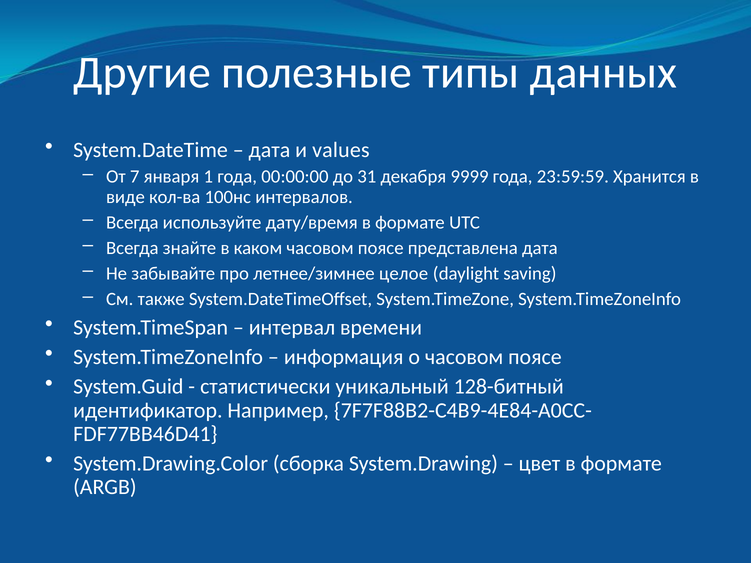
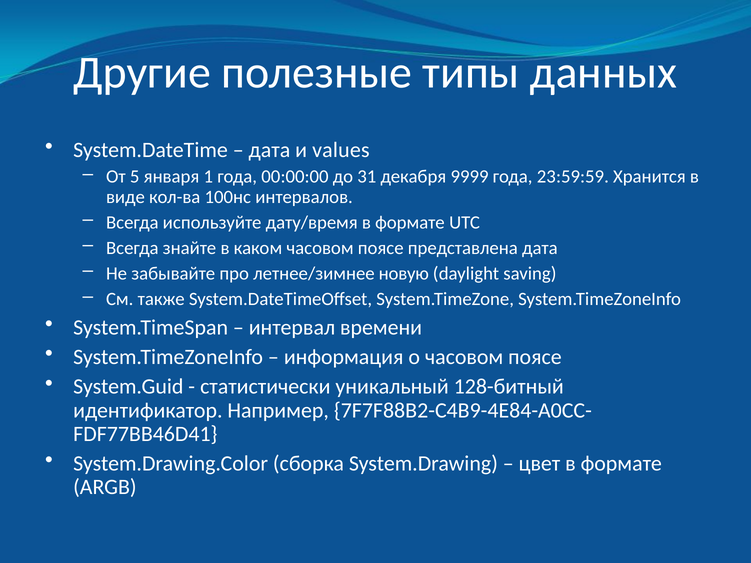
7: 7 -> 5 (135, 177)
целое: целое -> новую (404, 274)
